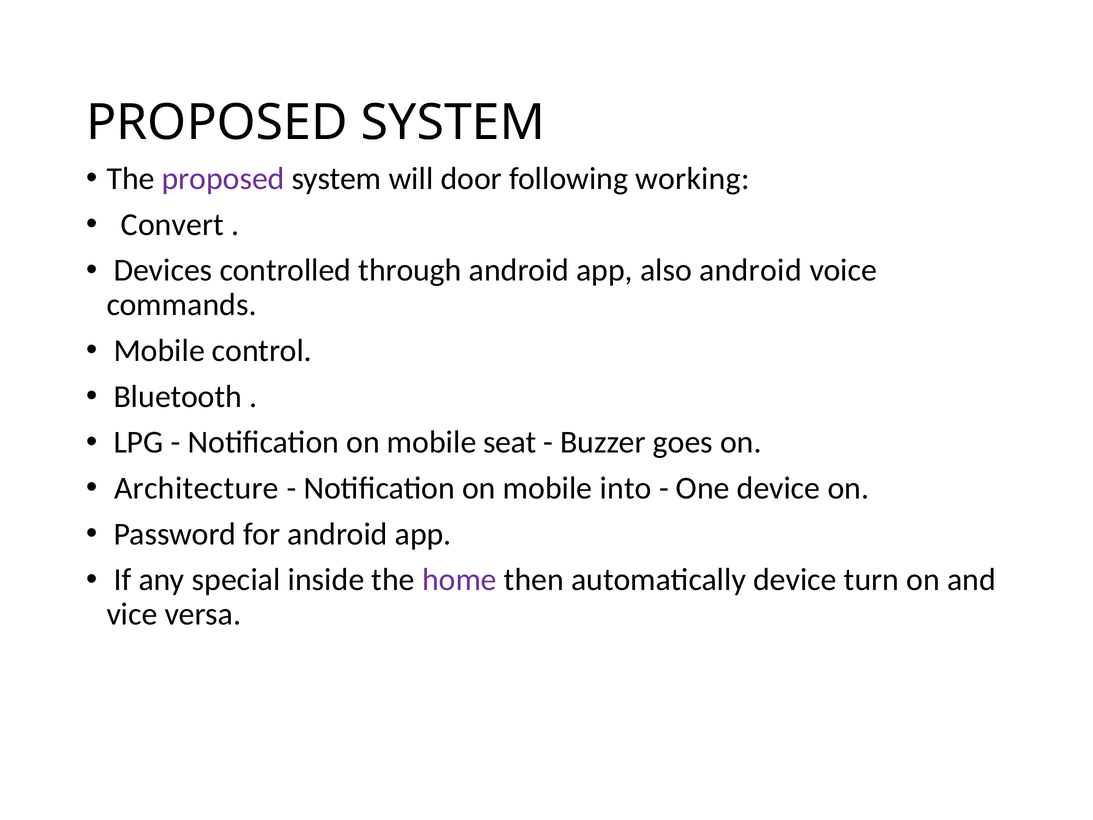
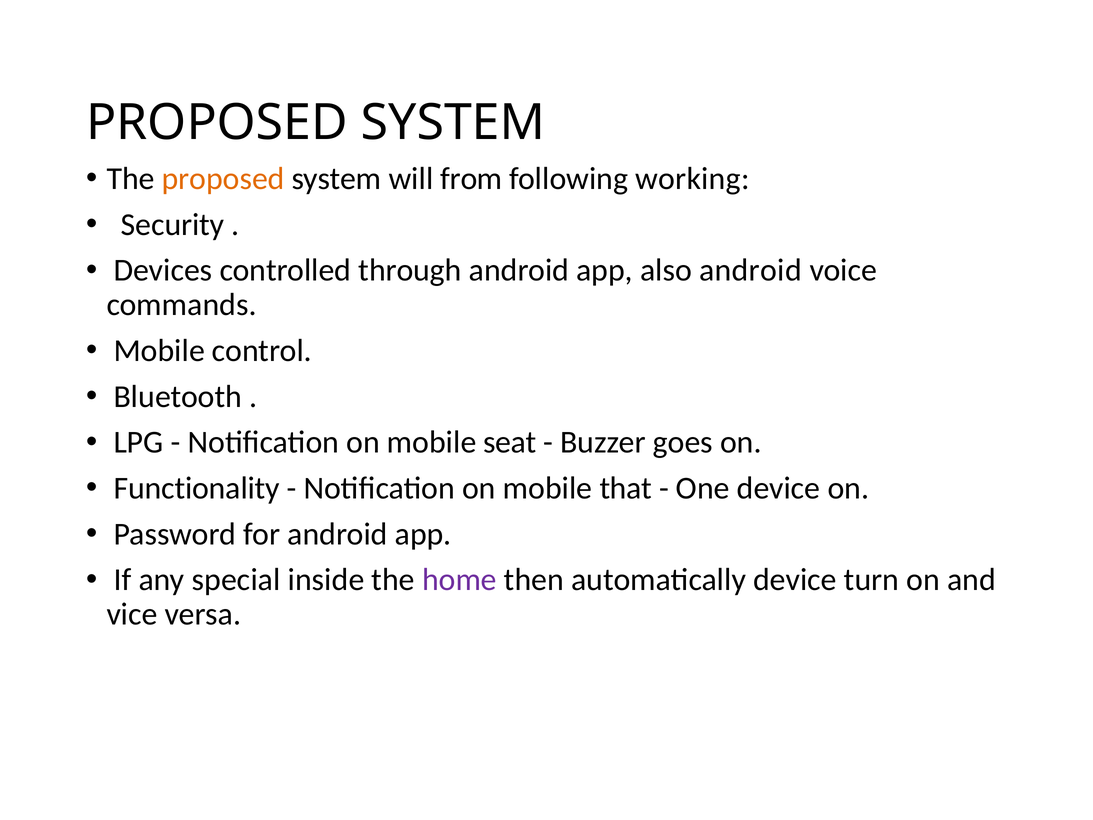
proposed colour: purple -> orange (223, 179)
door: door -> from (471, 179)
Convert: Convert -> Security (173, 224)
Architecture: Architecture -> Functionality (197, 488)
into: into -> that (626, 488)
